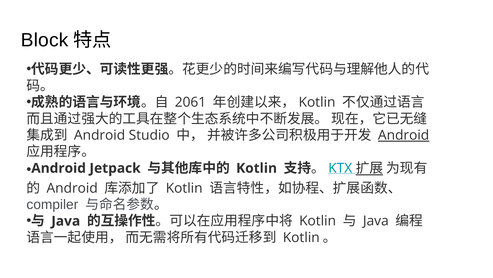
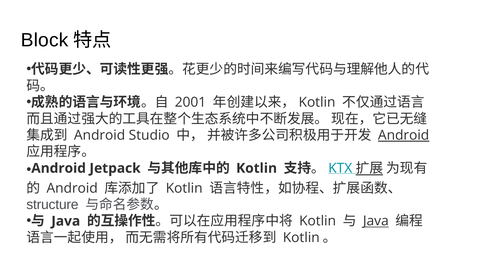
2061: 2061 -> 2001 (190, 102)
compiler: compiler -> structure (52, 204)
Java underline: none -> present (376, 221)
